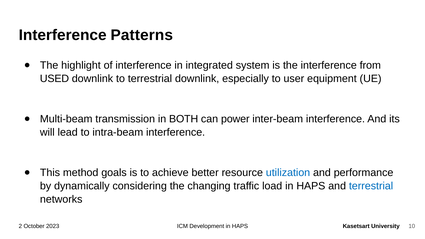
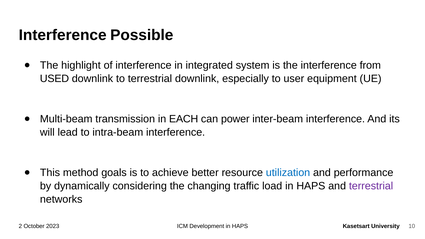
Patterns: Patterns -> Possible (142, 35)
BOTH: BOTH -> EACH (184, 119)
terrestrial colour: blue -> purple (371, 186)
